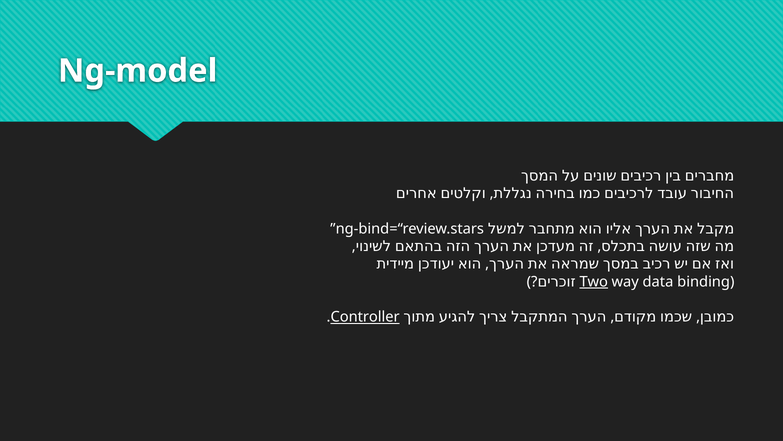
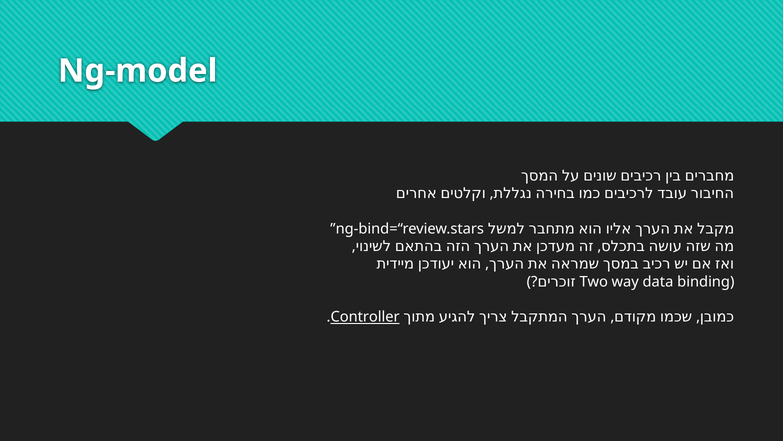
Two underline: present -> none (594, 281)
